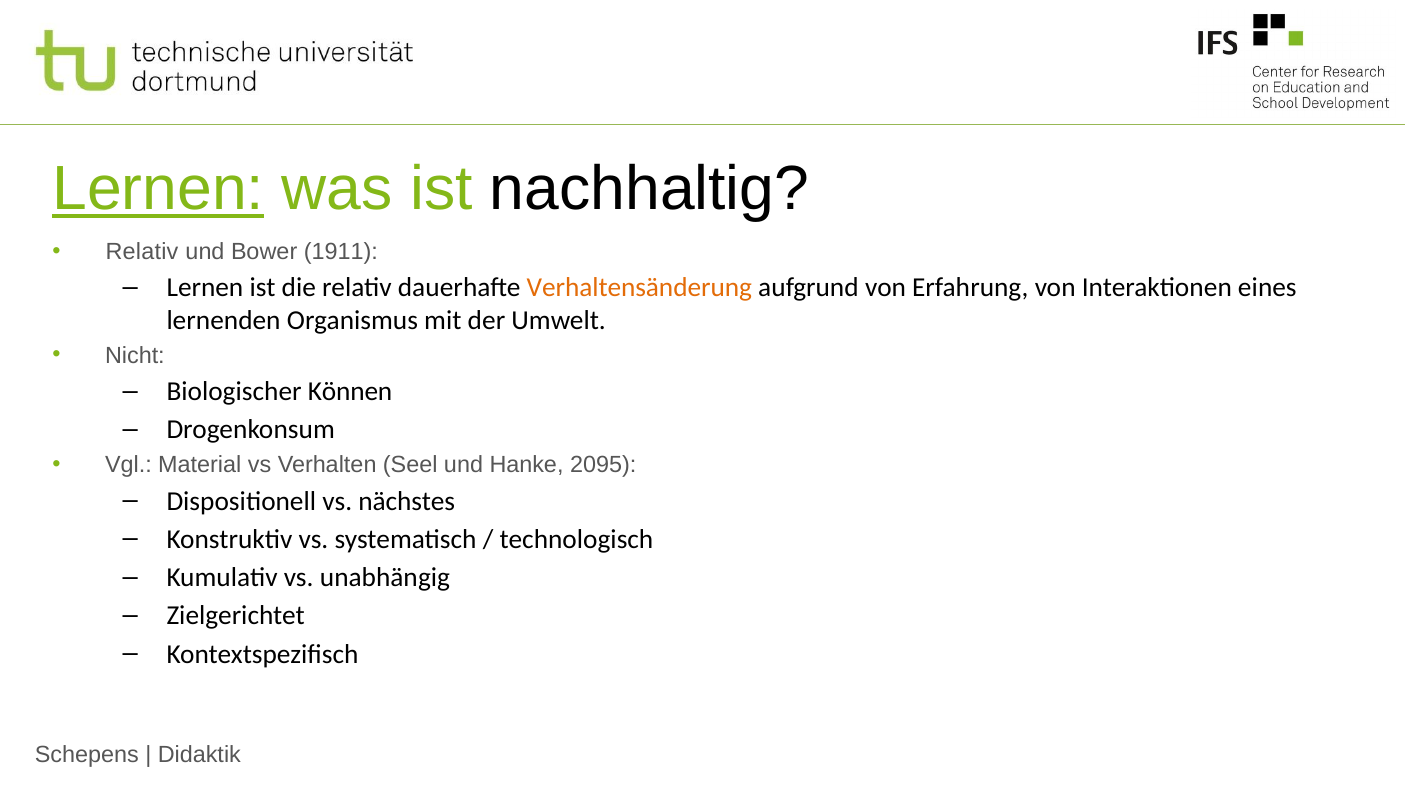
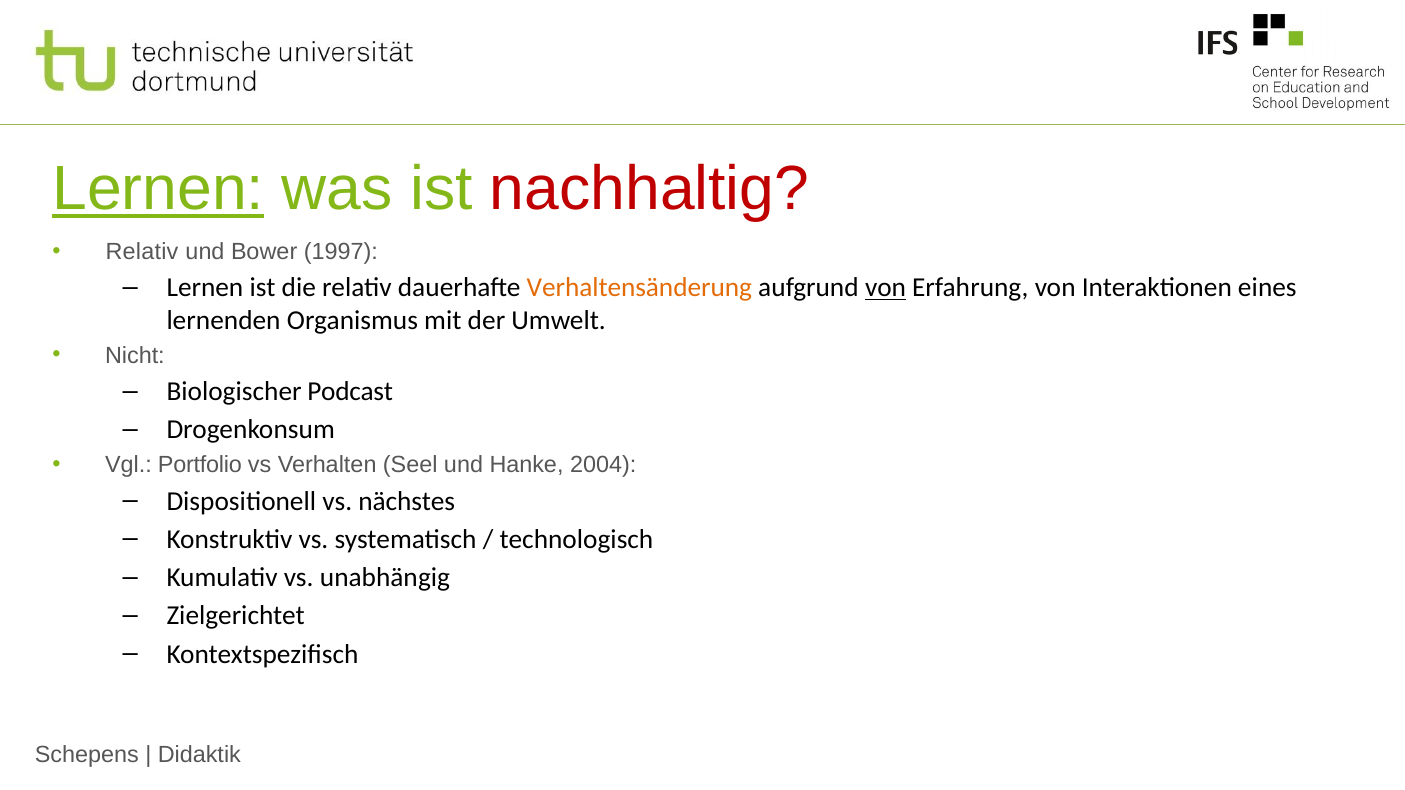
nachhaltig colour: black -> red (650, 189)
1911: 1911 -> 1997 (341, 252)
von underline: none -> present (885, 288)
Können: Können -> Podcast (350, 392)
Material: Material -> Portfolio (200, 465)
2095: 2095 -> 2004 (603, 465)
